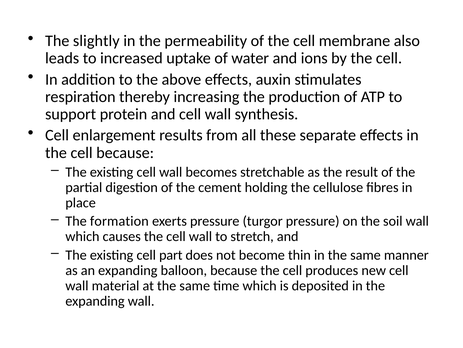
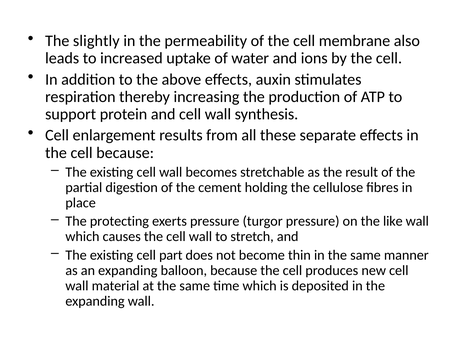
formation: formation -> protecting (119, 221)
soil: soil -> like (393, 221)
